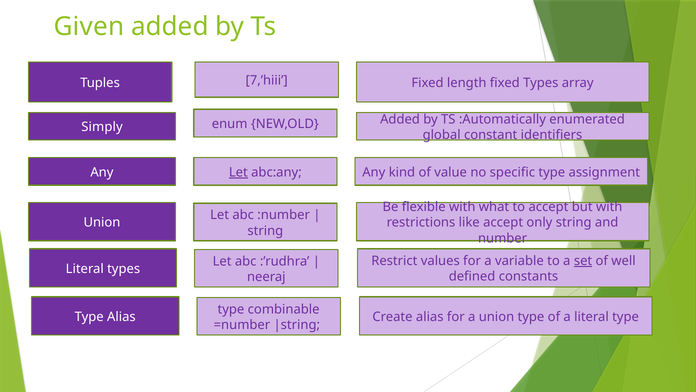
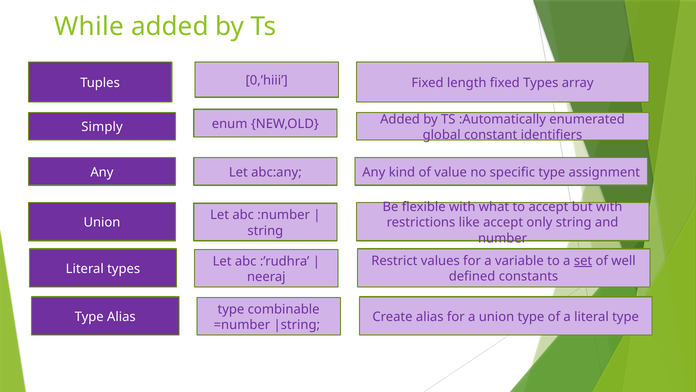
Given: Given -> While (89, 26)
7,’hiii: 7,’hiii -> 0,’hiii (267, 81)
Let underline: present -> none (238, 172)
